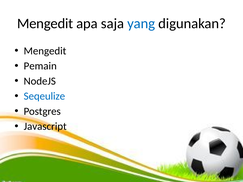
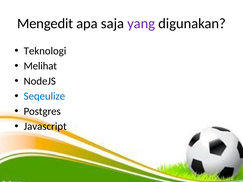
yang colour: blue -> purple (141, 23)
Mengedit: Mengedit -> Teknologi (45, 51)
Pemain: Pemain -> Melihat (40, 66)
